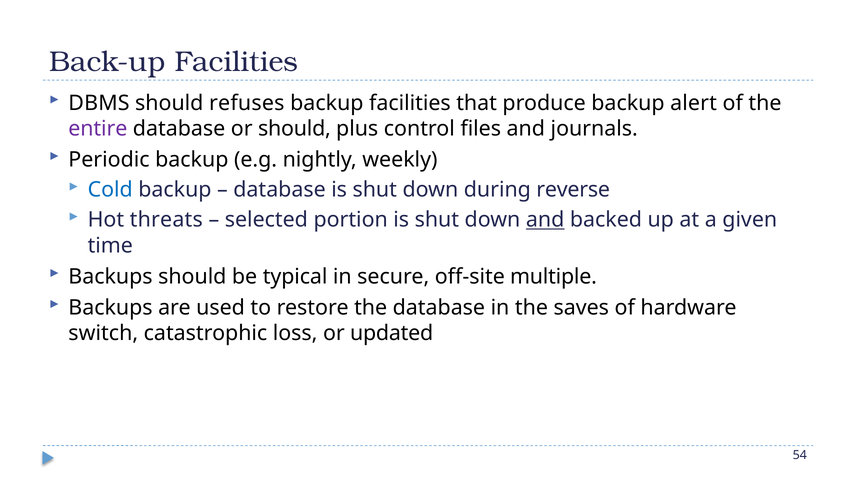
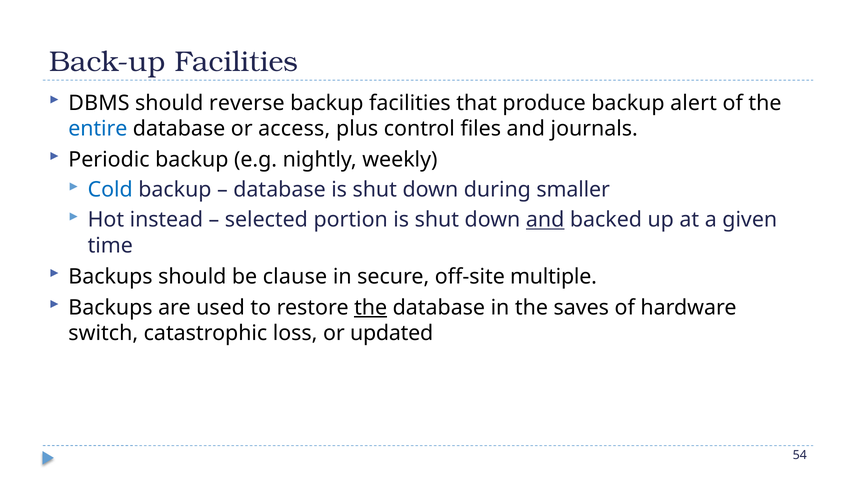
refuses: refuses -> reverse (247, 103)
entire colour: purple -> blue (98, 129)
or should: should -> access (294, 129)
reverse: reverse -> smaller (573, 190)
threats: threats -> instead (166, 220)
typical: typical -> clause (295, 277)
the underline: none -> present (371, 308)
